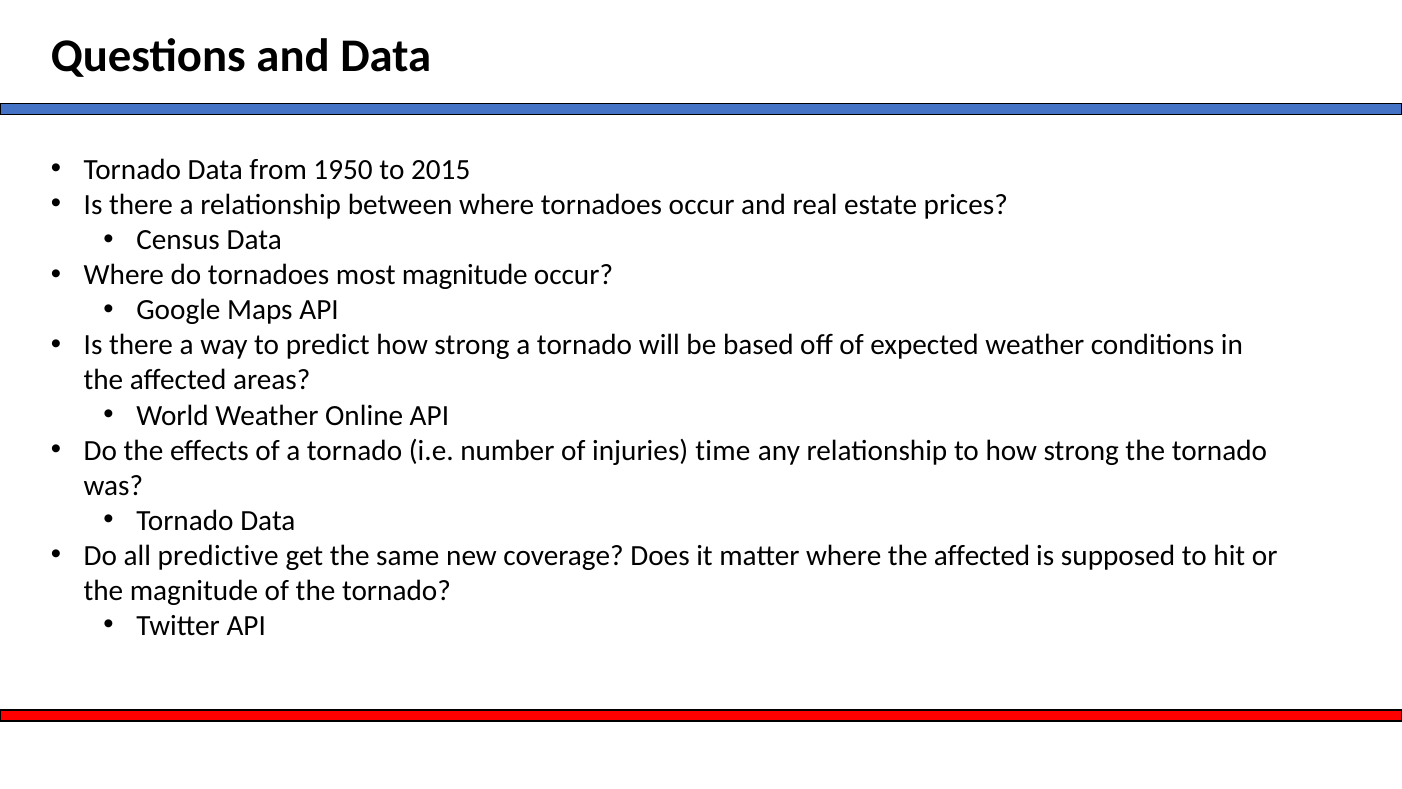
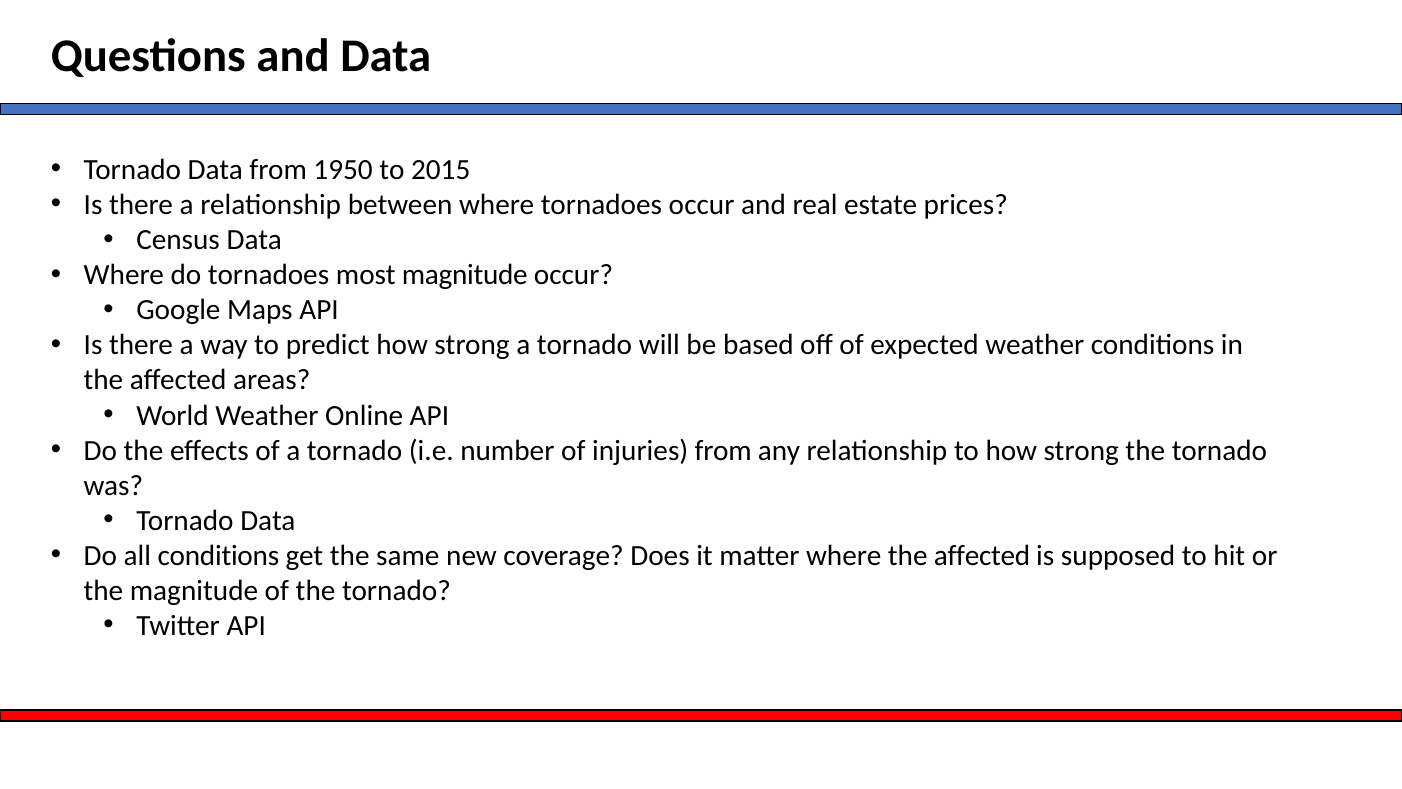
injuries time: time -> from (723, 450)
all predictive: predictive -> conditions (218, 555)
